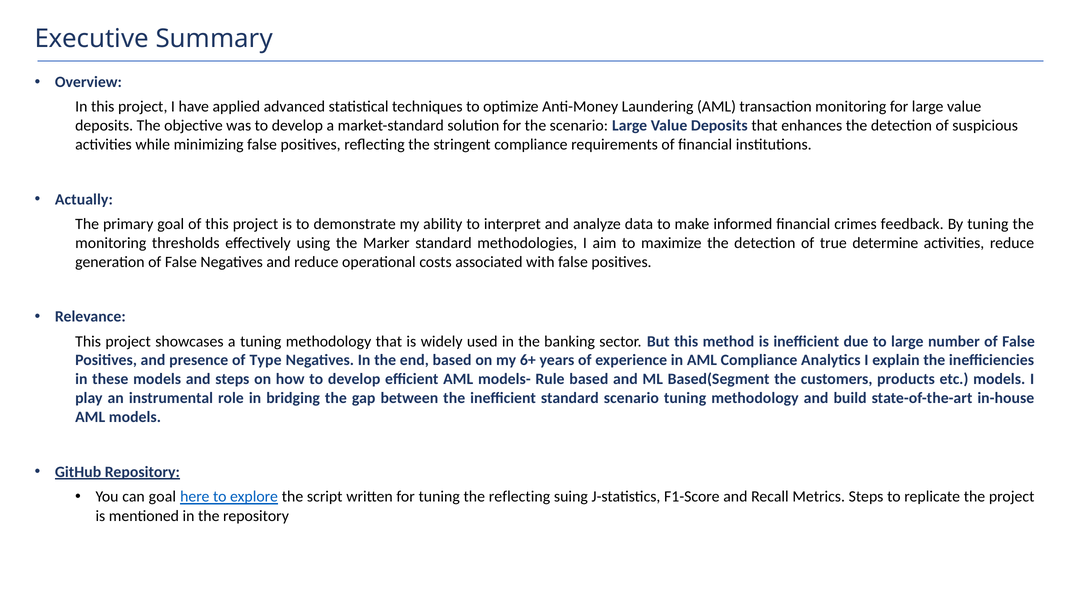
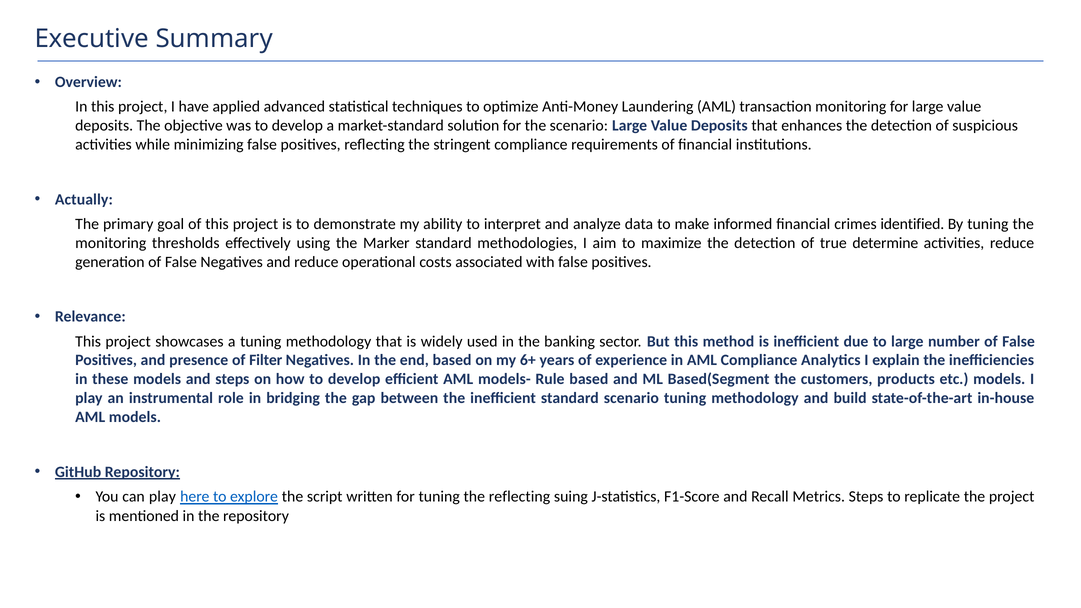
feedback: feedback -> identified (912, 224)
Type: Type -> Filter (266, 360)
can goal: goal -> play (162, 497)
